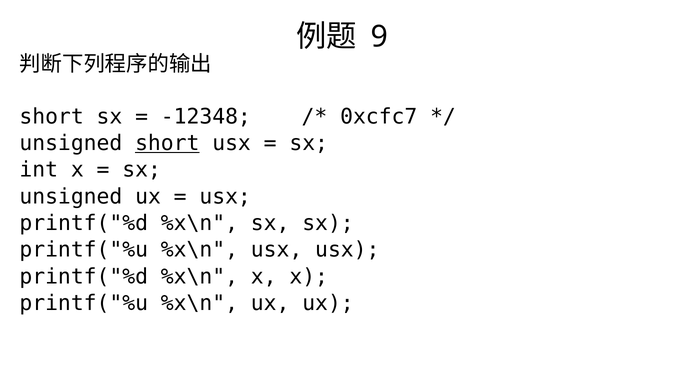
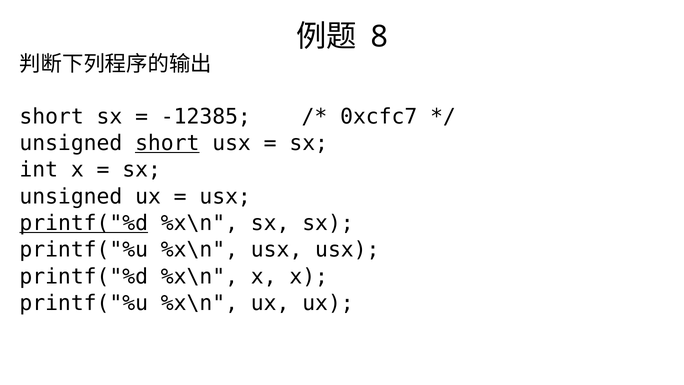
9: 9 -> 8 (379, 37)
-12348: -12348 -> -12385 (206, 117)
printf("%d underline: none -> present (84, 223)
